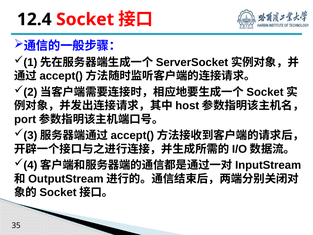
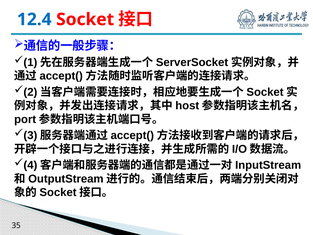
12.4 colour: black -> blue (34, 19)
